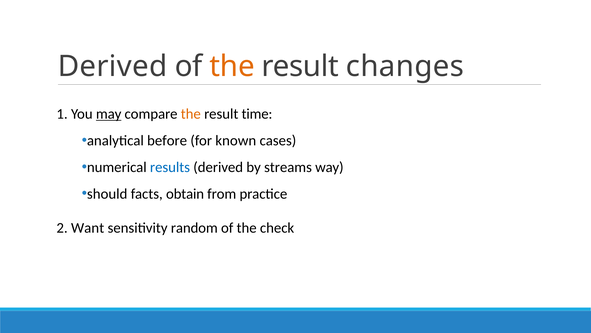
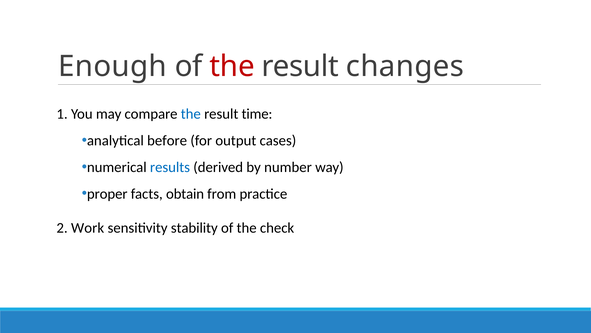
Derived: Derived -> Enough (113, 66)
the colour: orange -> red (232, 66)
may underline: present -> none (109, 114)
the colour: orange -> blue (191, 114)
known: known -> output (236, 140)
streams: streams -> number (288, 167)
should: should -> proper (107, 194)
Want: Want -> Work (88, 228)
random: random -> stability (194, 228)
